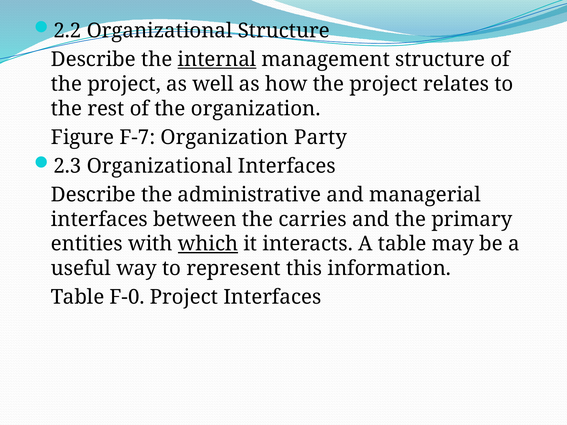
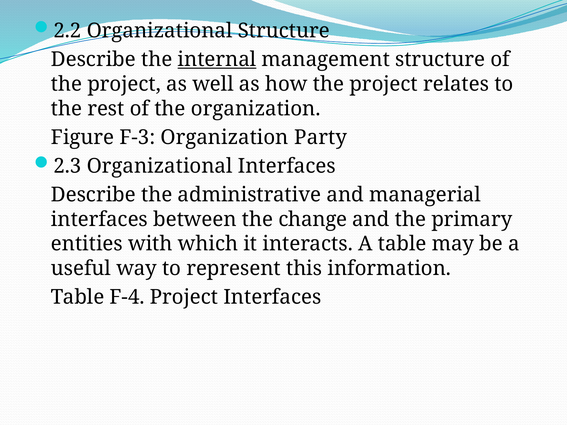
F-7: F-7 -> F-3 (137, 137)
carries: carries -> change (313, 219)
which underline: present -> none (208, 244)
F-0: F-0 -> F-4 (127, 297)
